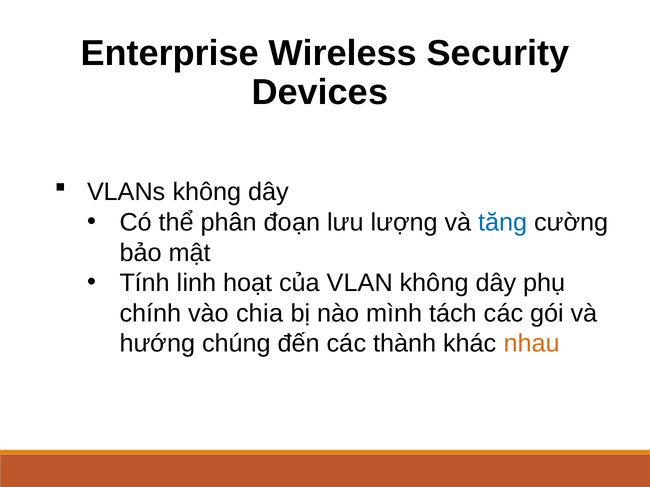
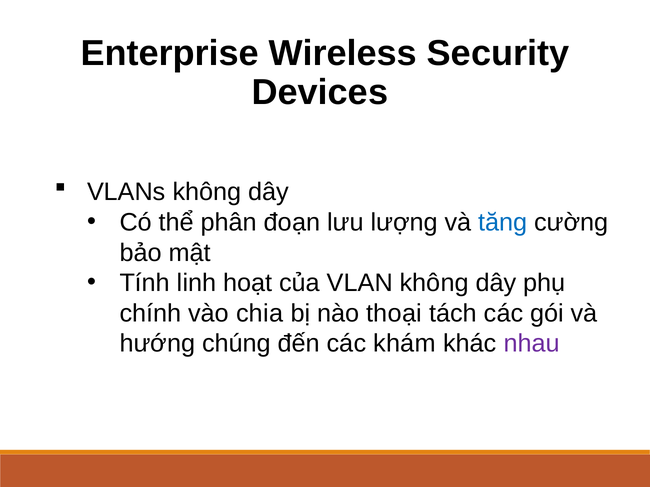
mình: mình -> thoại (394, 314)
thành: thành -> khám (405, 344)
nhau colour: orange -> purple (532, 344)
